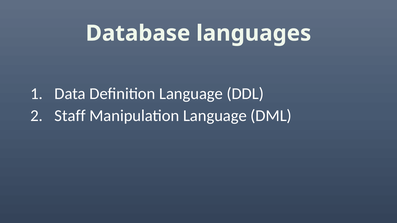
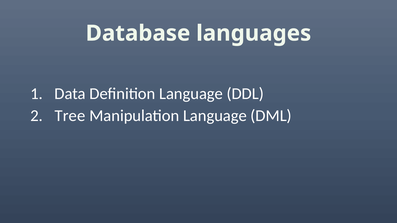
Staff: Staff -> Tree (70, 116)
